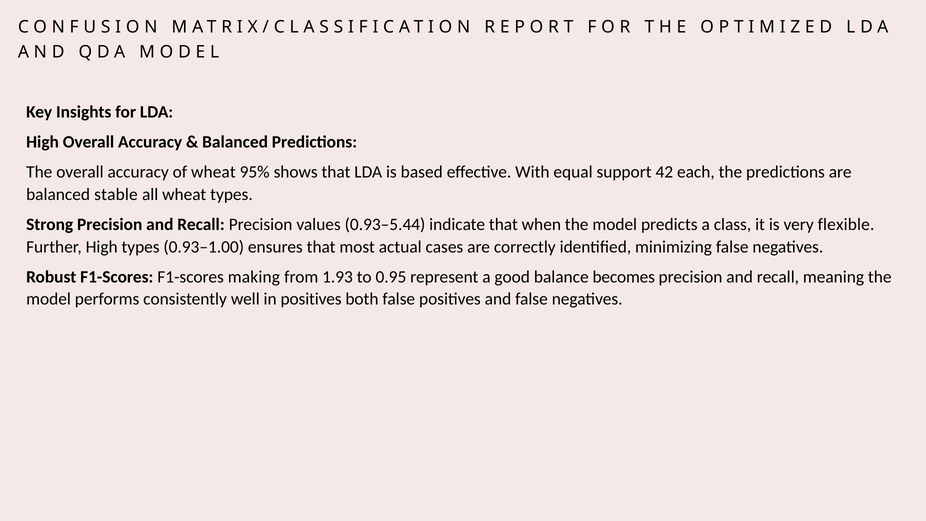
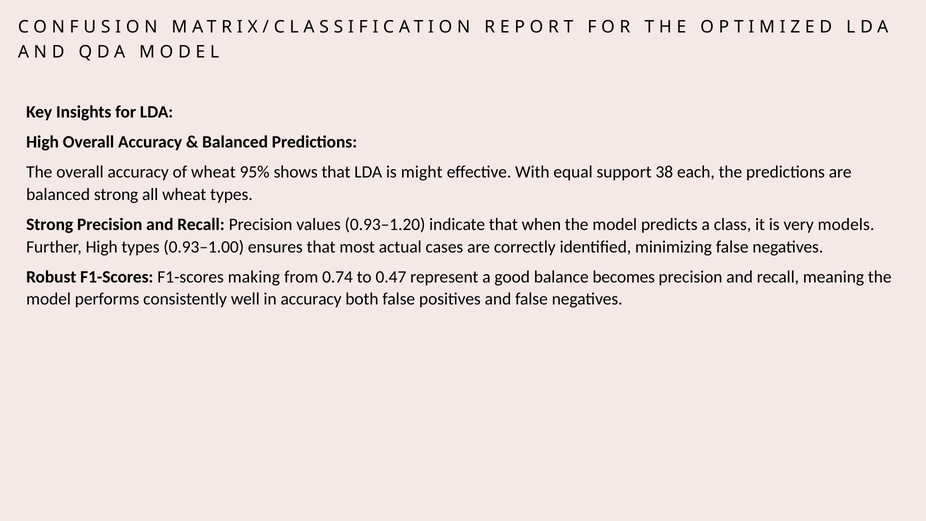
based: based -> might (422, 172)
42: 42 -> 38 (664, 172)
balanced stable: stable -> strong (116, 194)
0.93–5.44: 0.93–5.44 -> 0.93–1.20 (385, 224)
flexible: flexible -> models (846, 224)
1.93: 1.93 -> 0.74 (337, 277)
0.95: 0.95 -> 0.47 (391, 277)
in positives: positives -> accuracy (311, 299)
